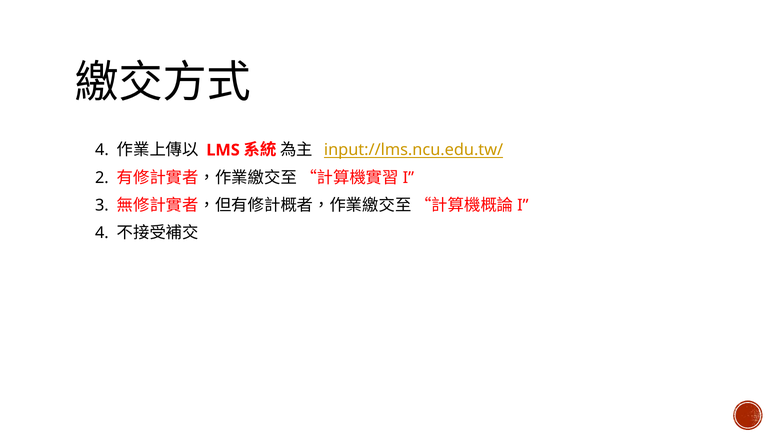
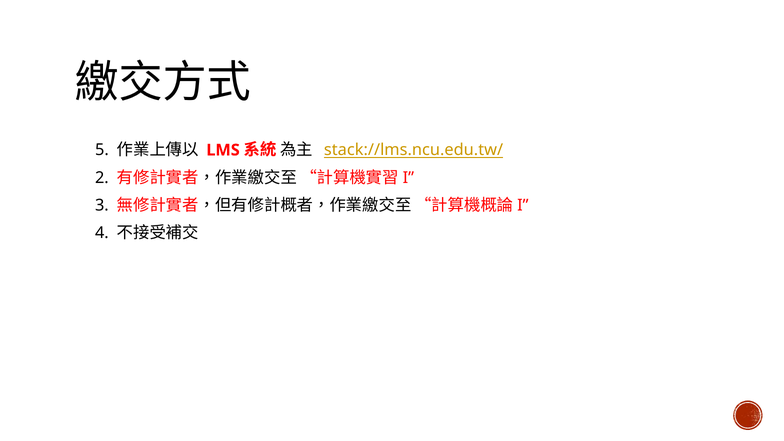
4: 4 -> 5 (102, 150)
input://lms.ncu.edu.tw/: input://lms.ncu.edu.tw/ -> stack://lms.ncu.edu.tw/ (414, 150)
